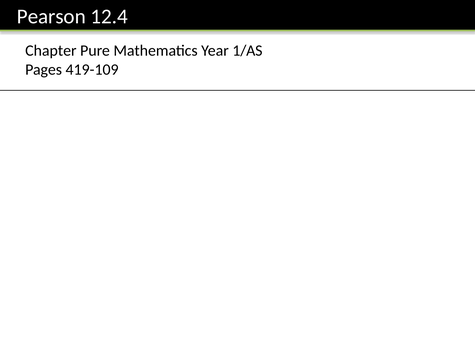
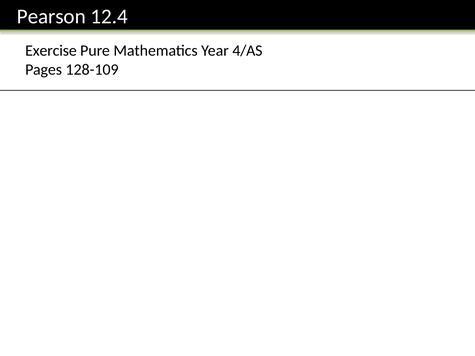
Chapter: Chapter -> Exercise (51, 51)
1/AS: 1/AS -> 4/AS (247, 51)
419-109: 419-109 -> 128-109 (92, 70)
